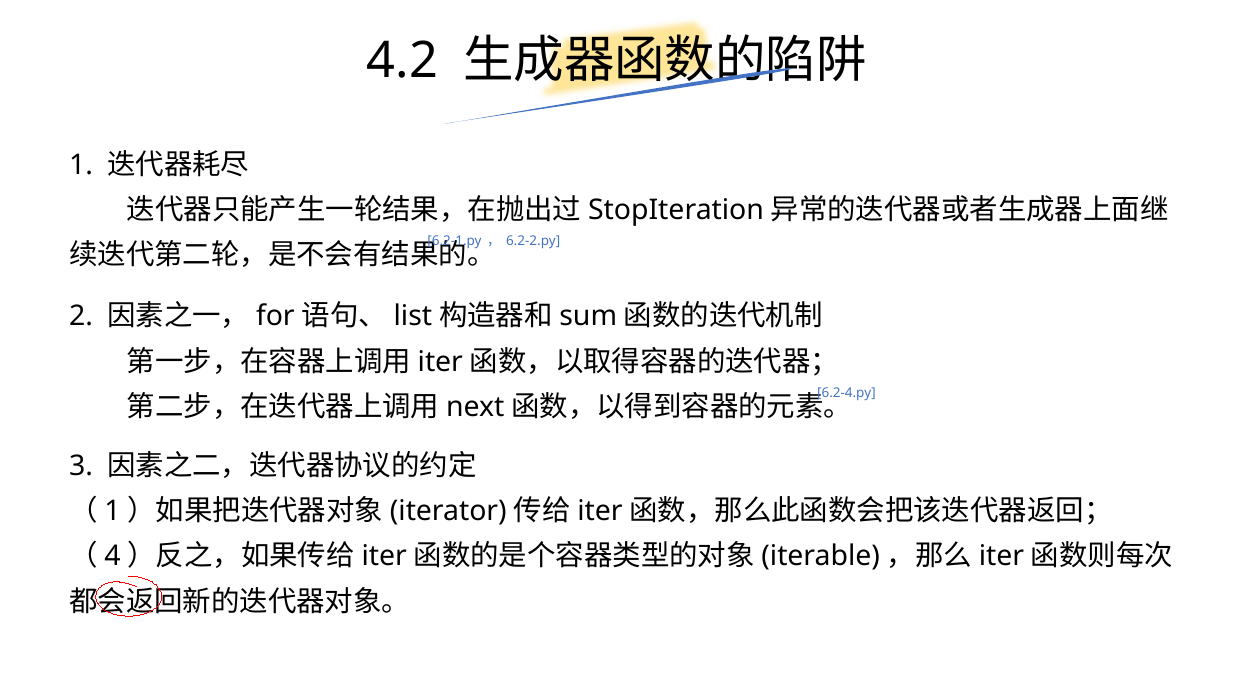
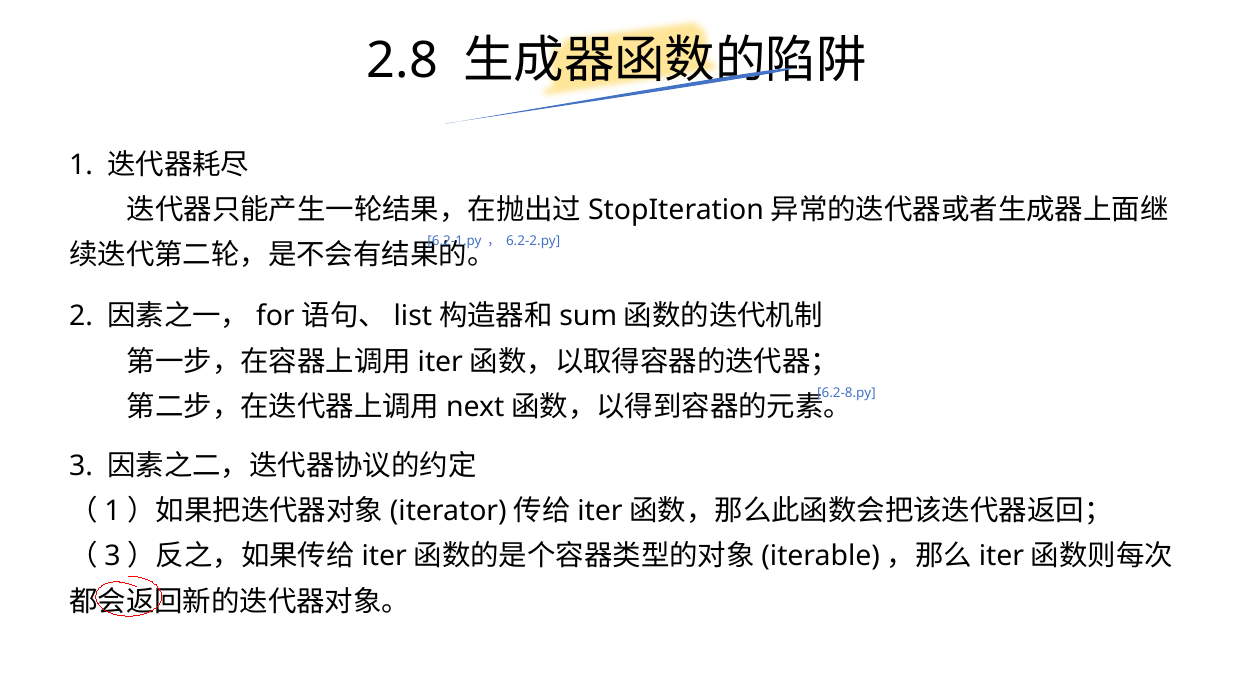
4.2: 4.2 -> 2.8 (402, 60)
6.2-4.py: 6.2-4.py -> 6.2-8.py (846, 393)
4: 4 -> 3 (113, 556)
